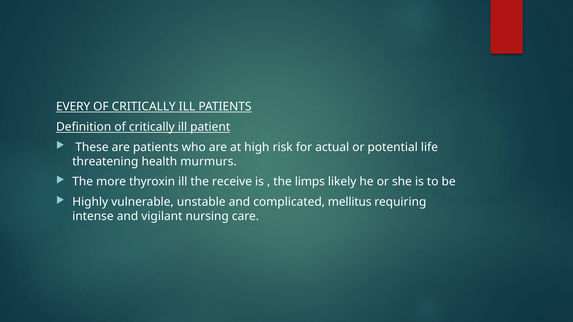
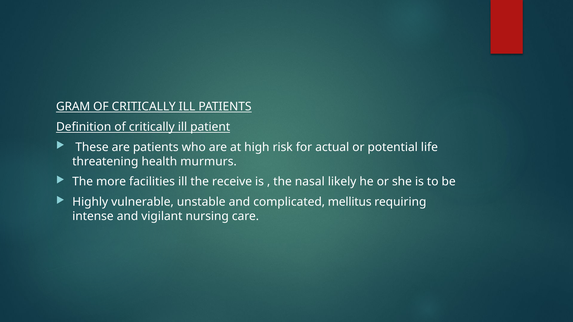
EVERY: EVERY -> GRAM (73, 107)
thyroxin: thyroxin -> facilities (152, 182)
limps: limps -> nasal (310, 182)
